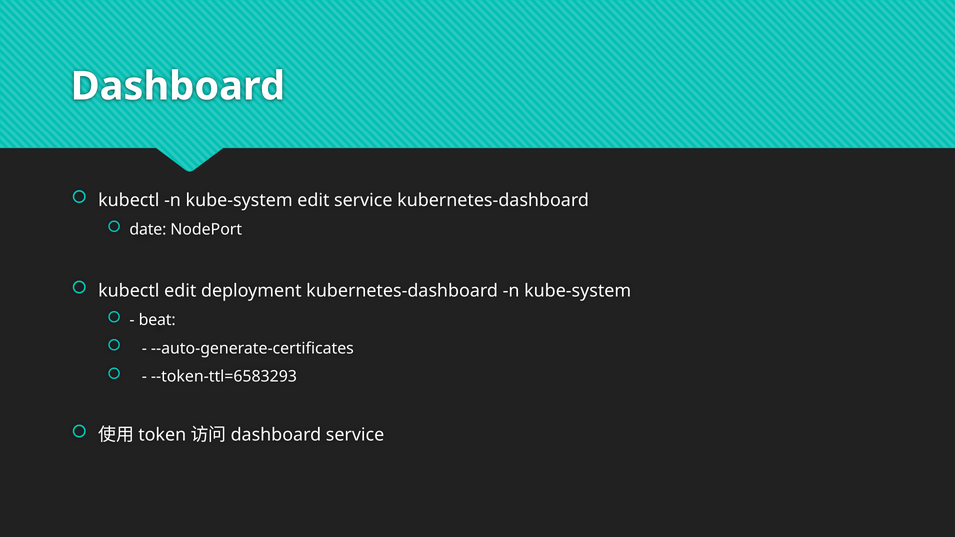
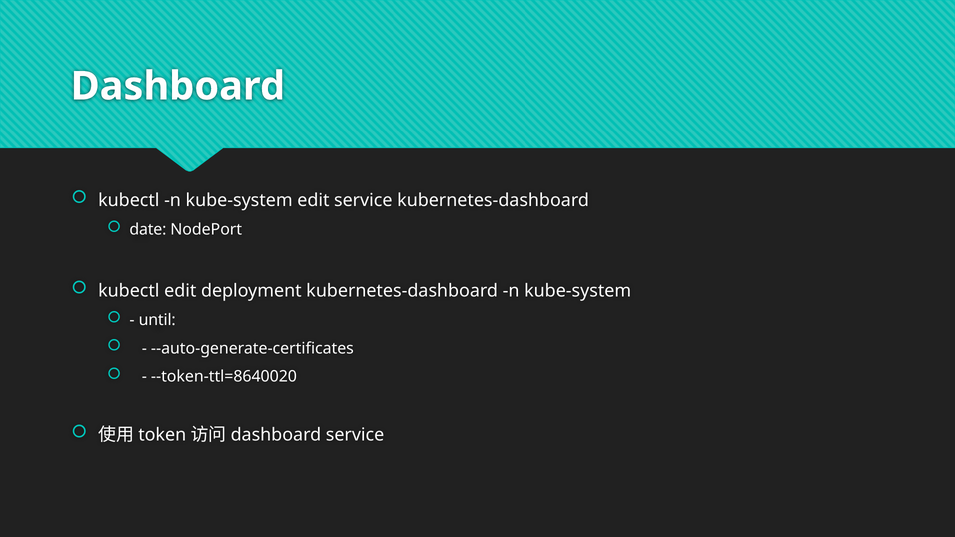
beat: beat -> until (157, 320)
--token-ttl=6583293: --token-ttl=6583293 -> --token-ttl=8640020 (224, 377)
